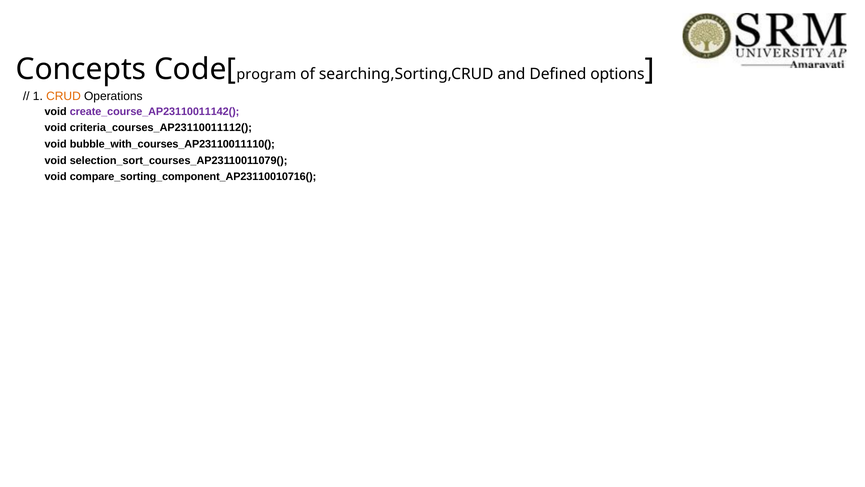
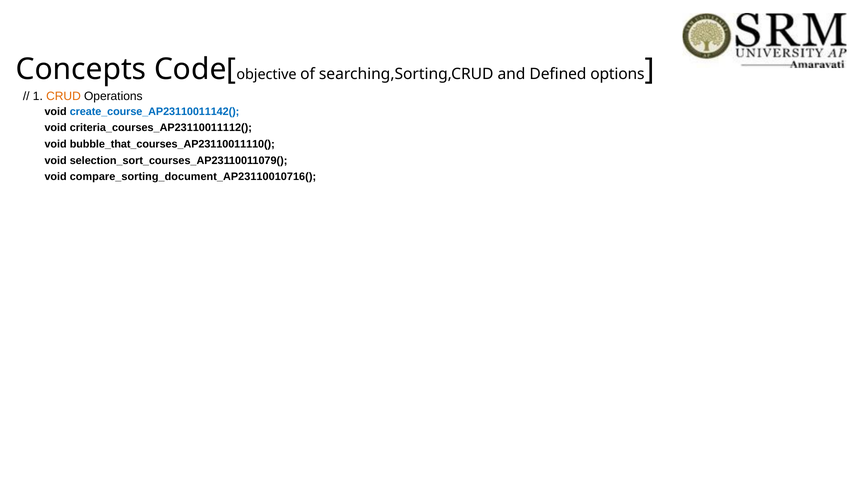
program: program -> objective (266, 74)
create_course_AP23110011142( colour: purple -> blue (155, 111)
bubble_with_courses_AP23110011110(: bubble_with_courses_AP23110011110( -> bubble_that_courses_AP23110011110( (172, 144)
compare_sorting_component_AP23110010716(: compare_sorting_component_AP23110010716( -> compare_sorting_document_AP23110010716( (193, 177)
